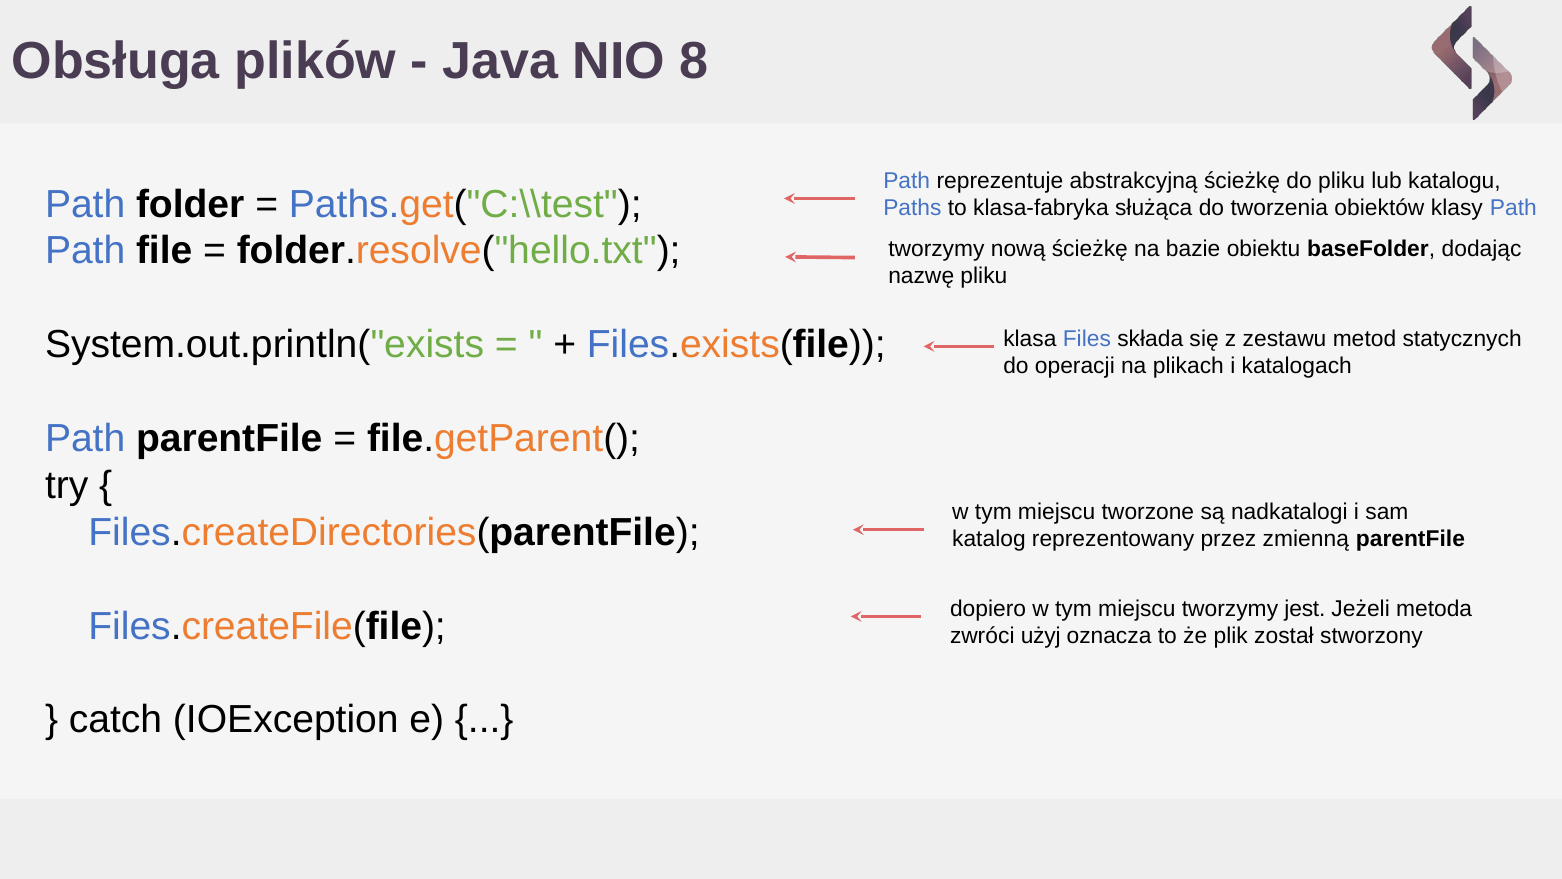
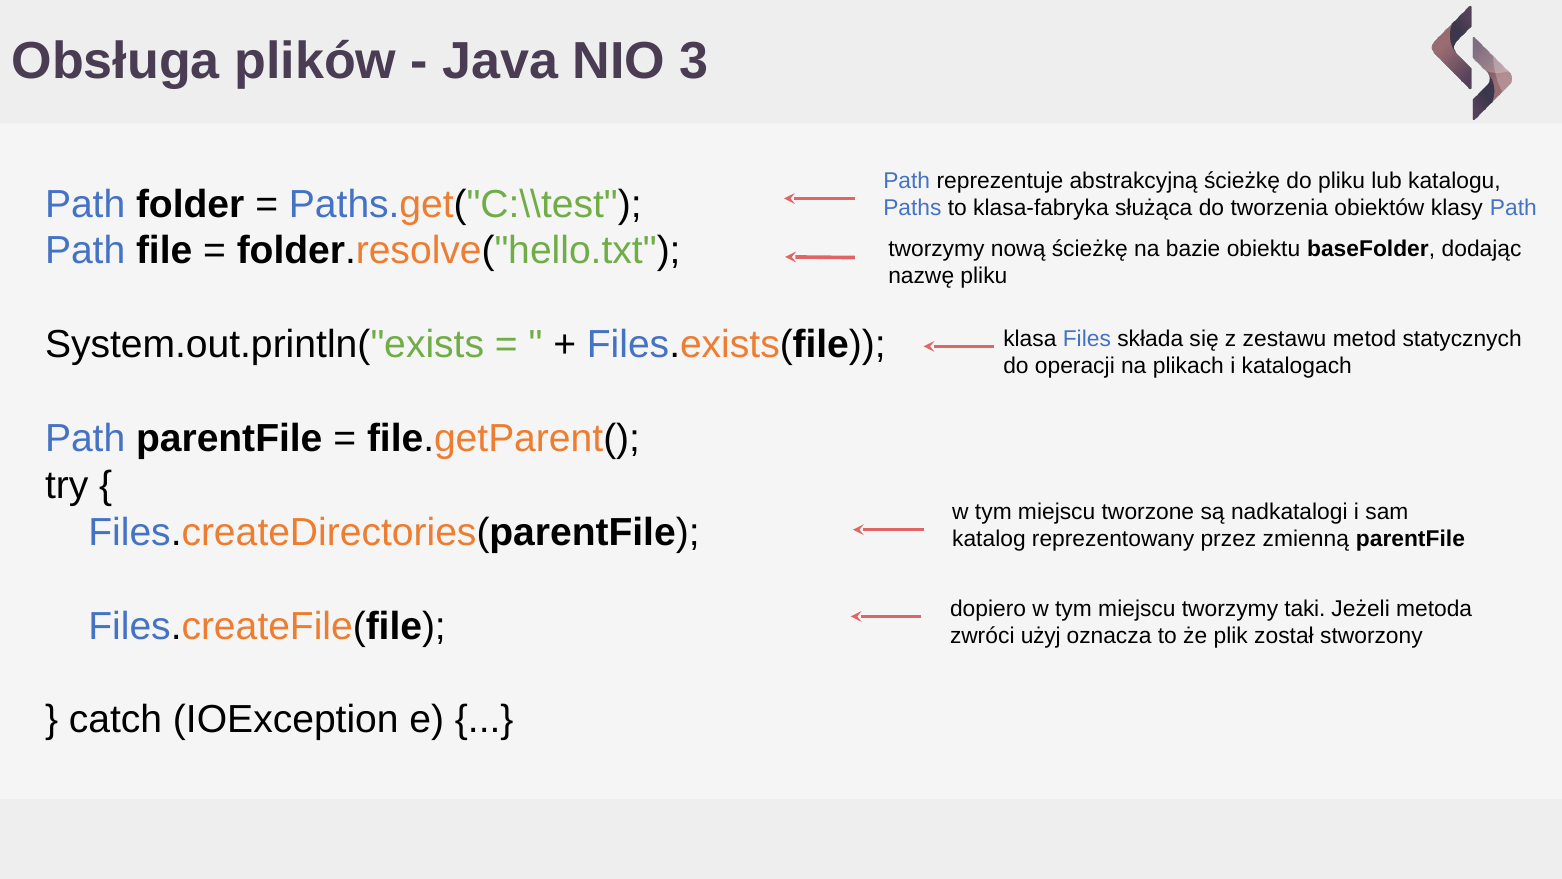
8: 8 -> 3 (694, 61)
jest: jest -> taki (1305, 608)
